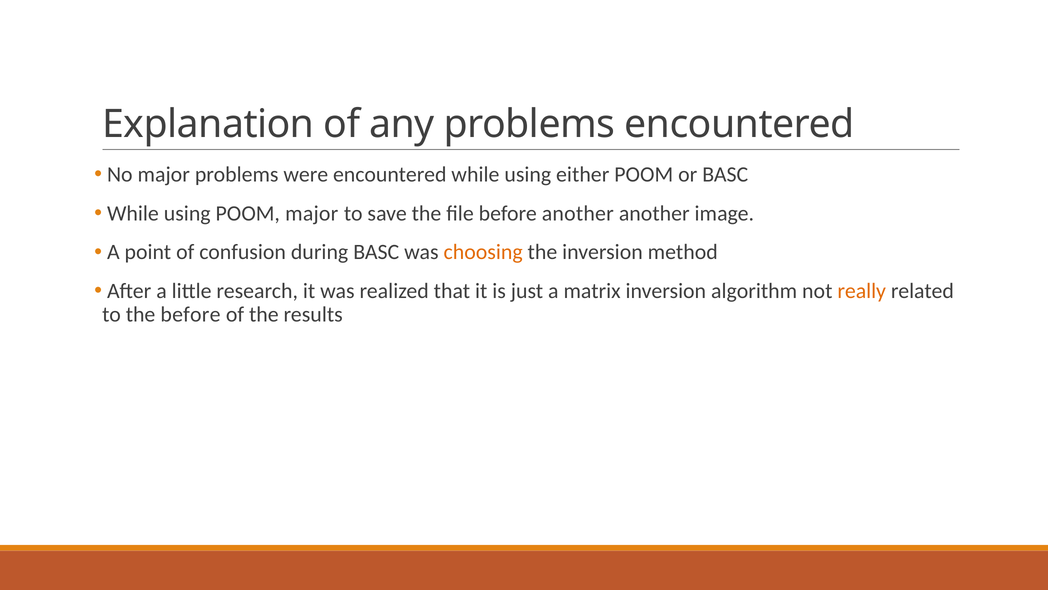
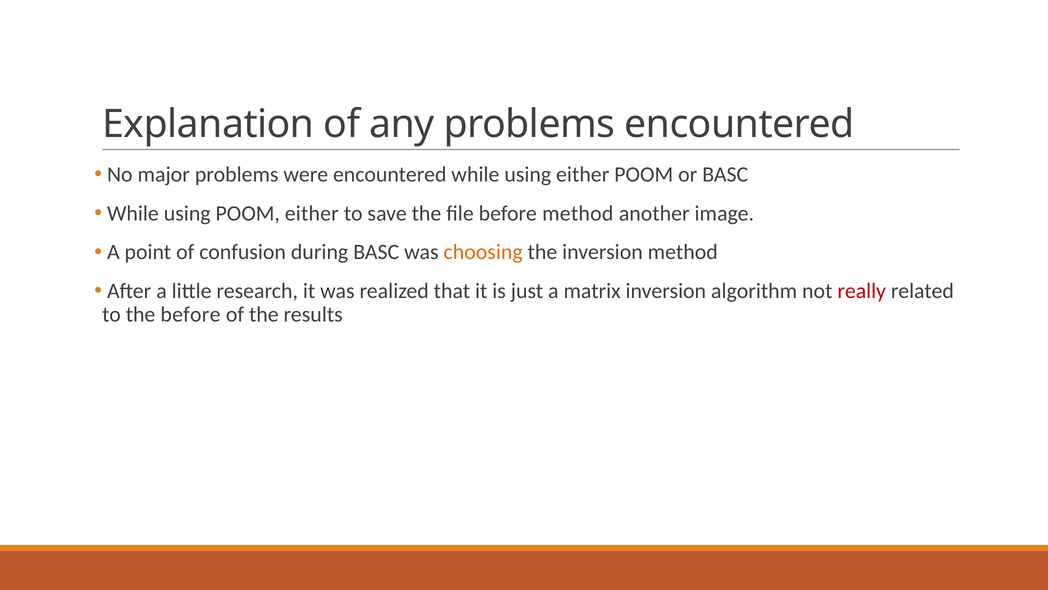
POOM major: major -> either (312, 213)
before another: another -> method (578, 213)
really colour: orange -> red (862, 291)
